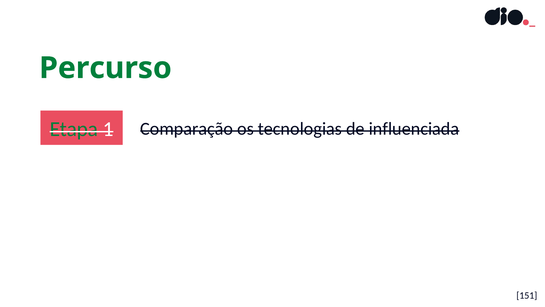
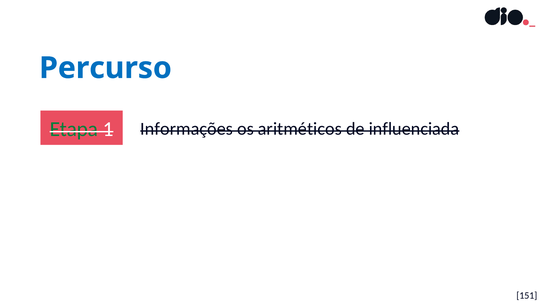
Percurso colour: green -> blue (105, 68)
Comparação: Comparação -> Informações (187, 129)
tecnologias: tecnologias -> aritméticos (300, 129)
